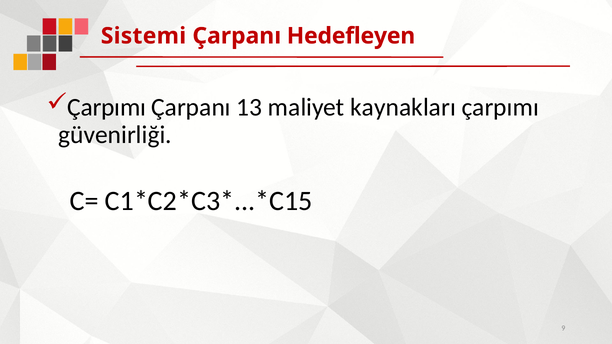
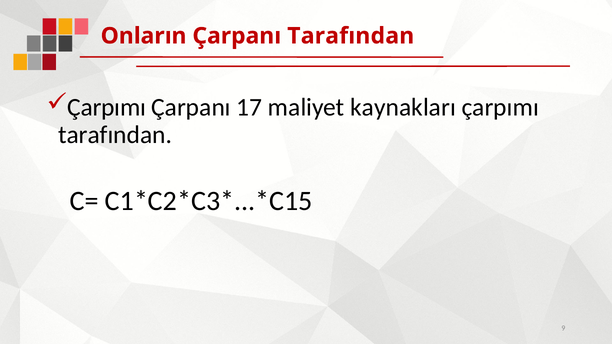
Sistemi: Sistemi -> Onların (144, 36)
Çarpanı Hedefleyen: Hedefleyen -> Tarafından (351, 36)
13: 13 -> 17 (249, 108)
güvenirliği: güvenirliği -> tarafından (115, 135)
